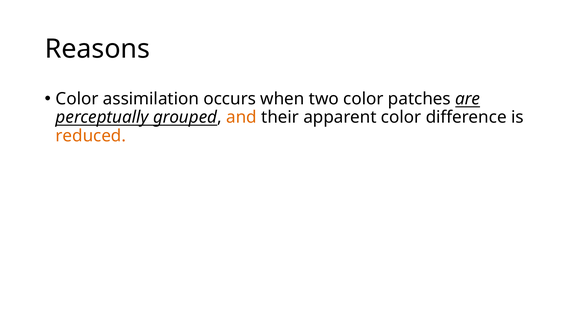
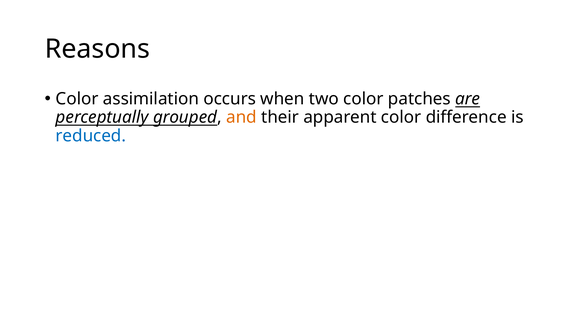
reduced colour: orange -> blue (91, 136)
